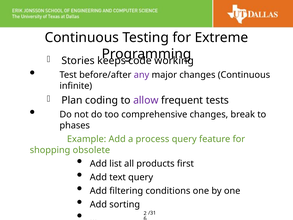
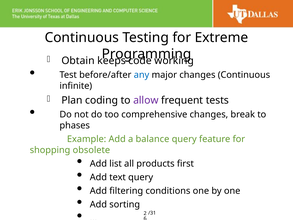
Stories: Stories -> Obtain (78, 61)
any colour: purple -> blue (142, 75)
process: process -> balance (152, 139)
